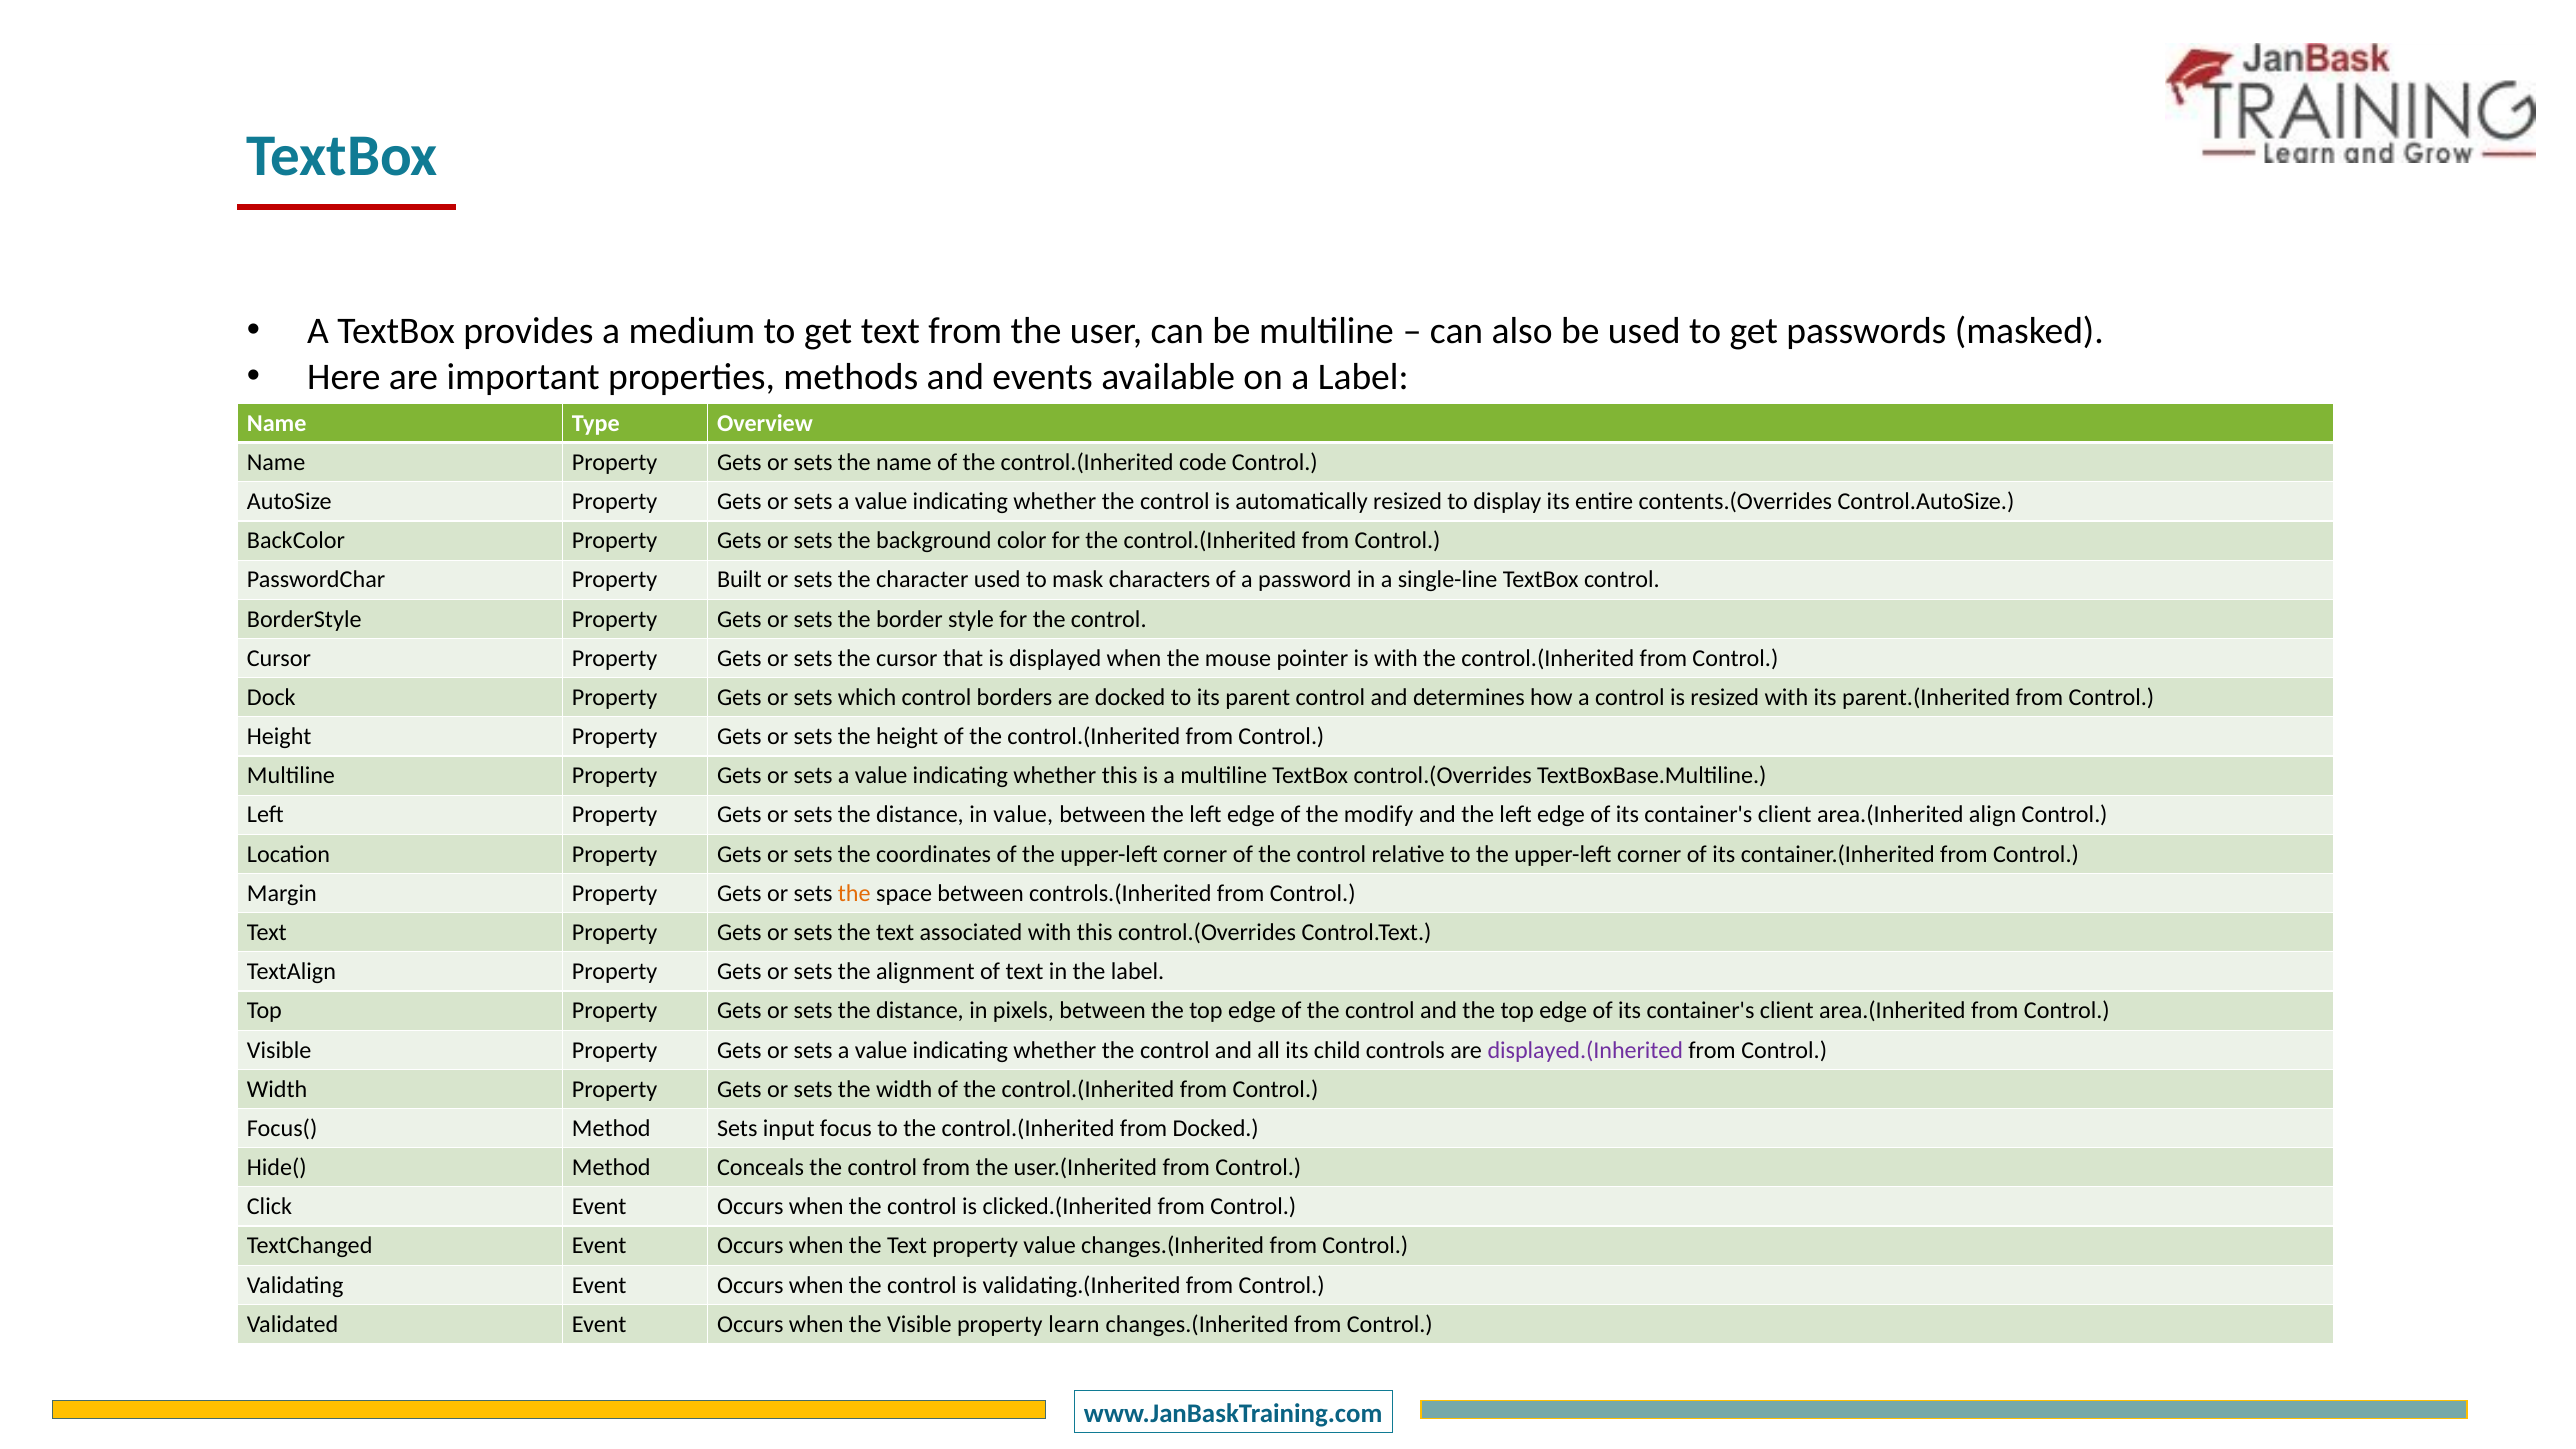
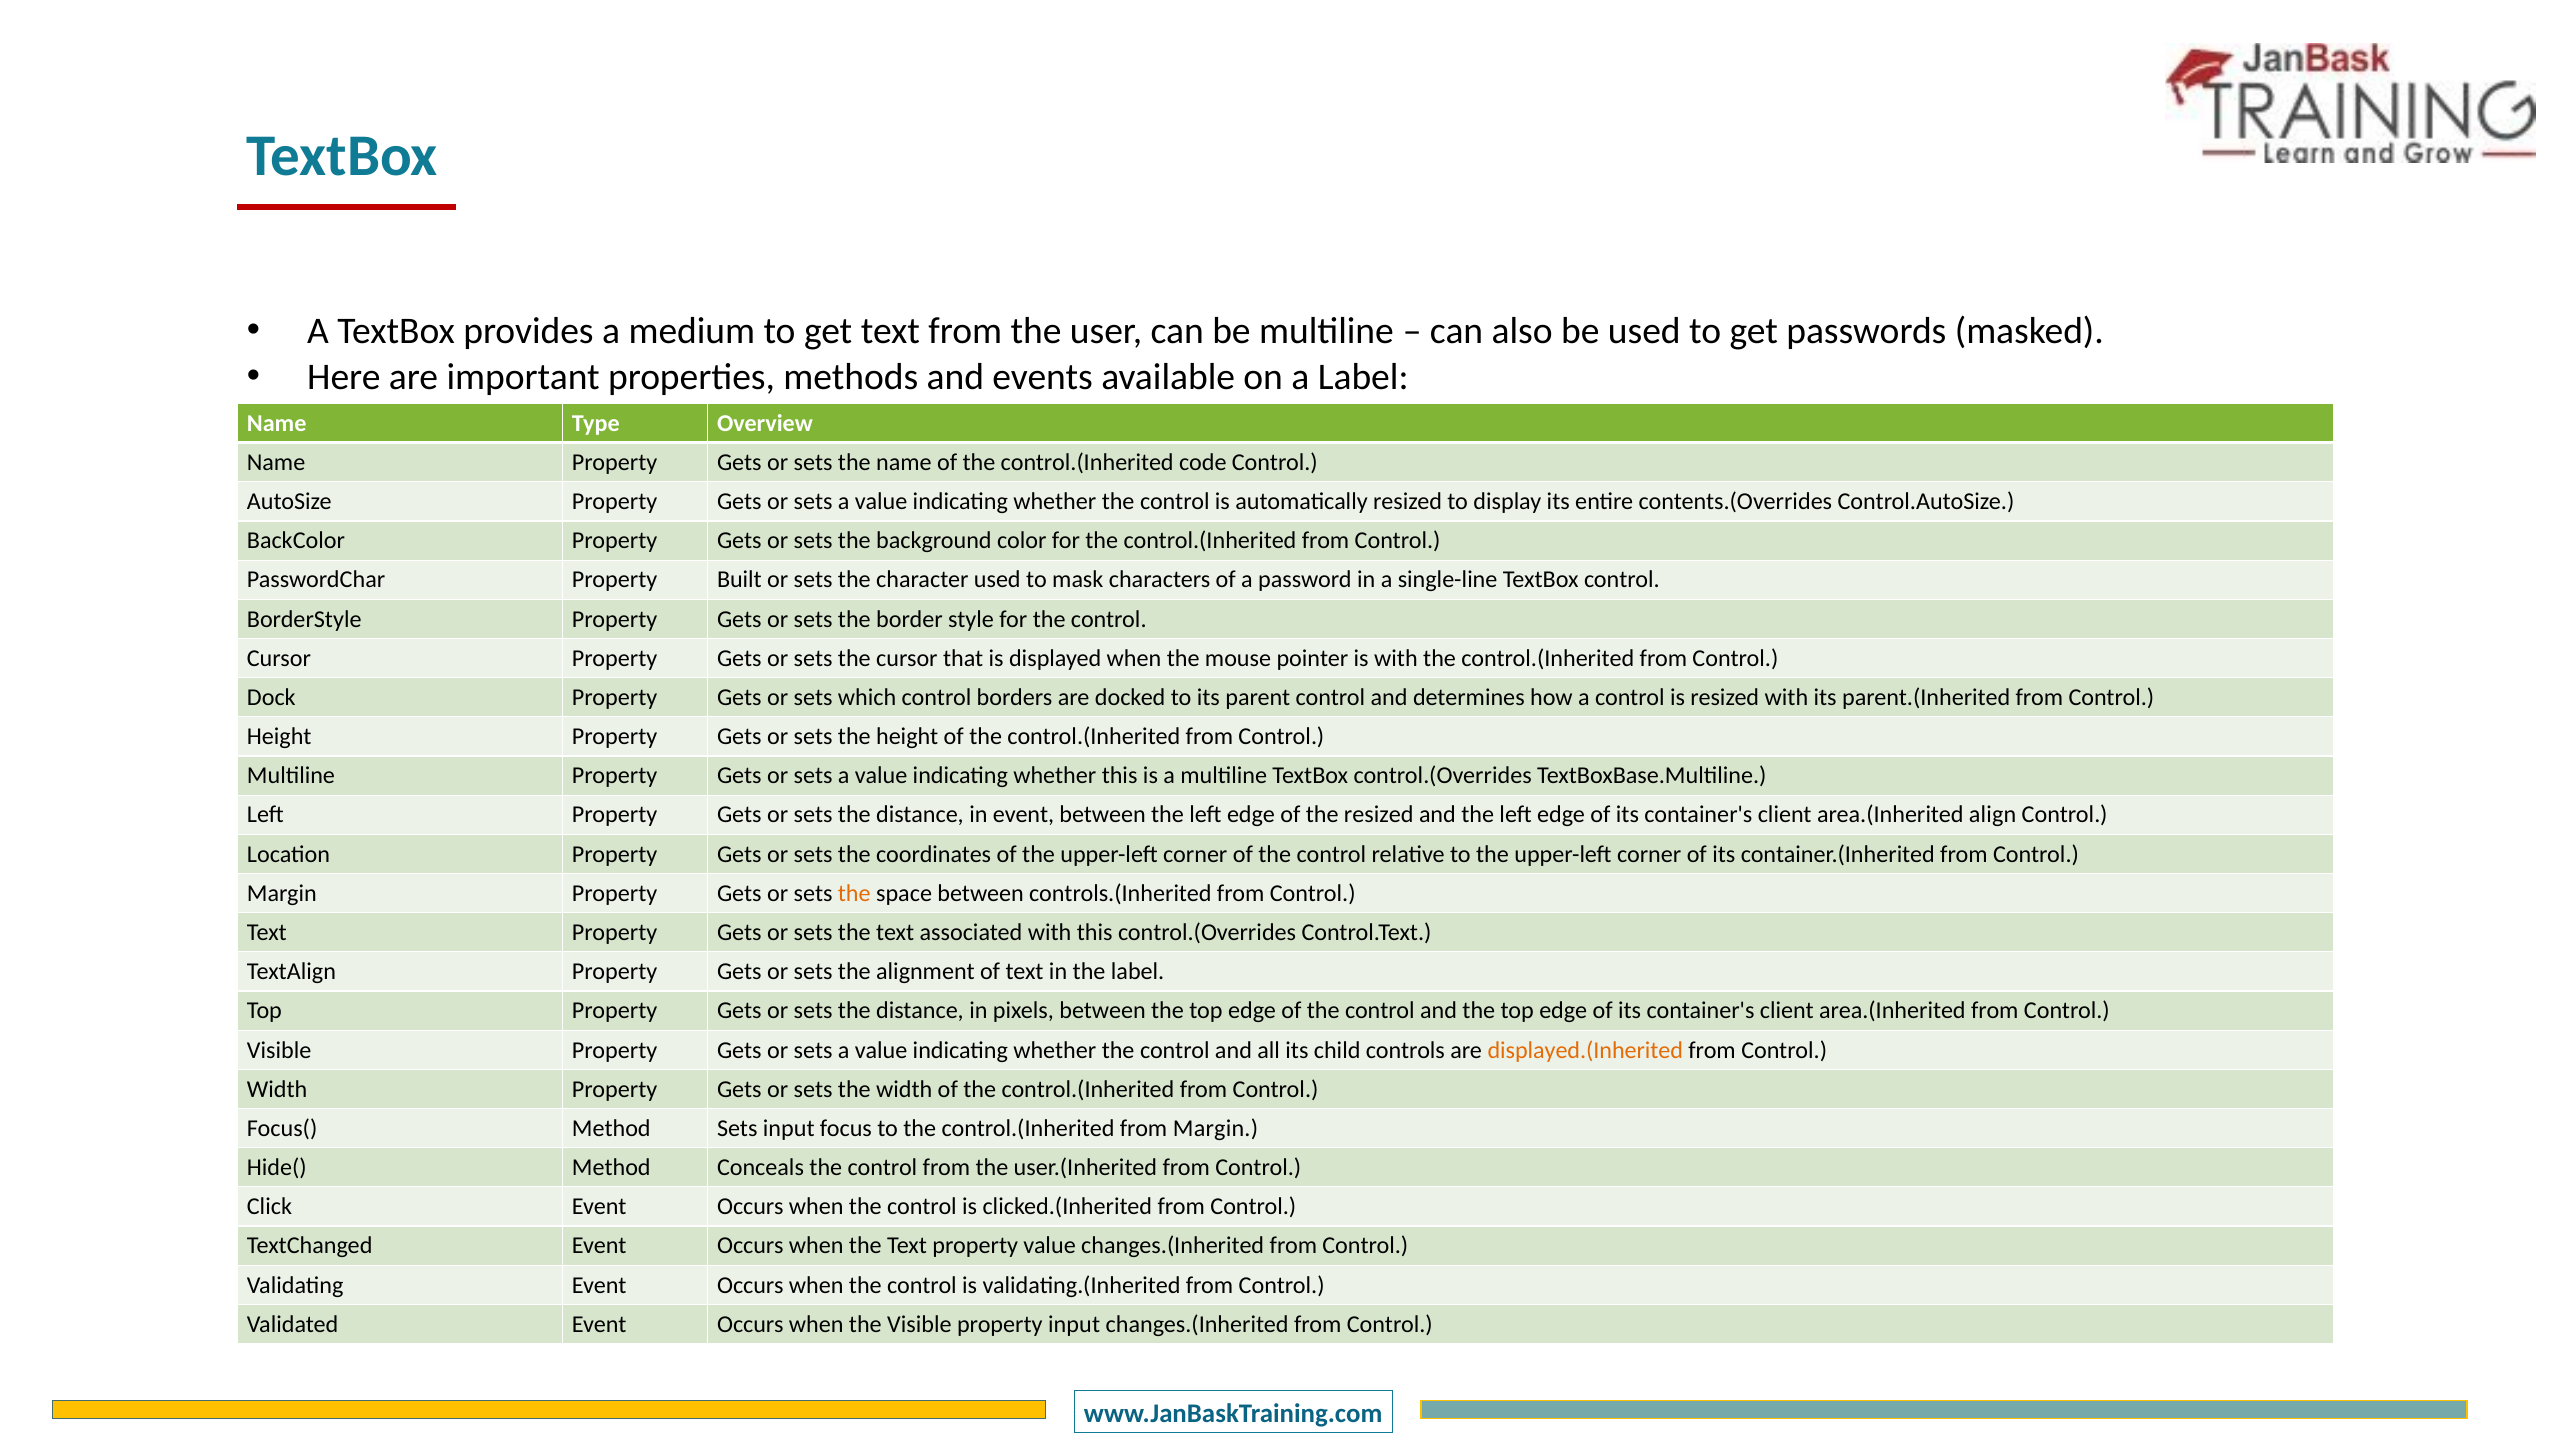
in value: value -> event (1023, 815)
the modify: modify -> resized (1379, 815)
displayed.(Inherited colour: purple -> orange (1585, 1050)
from Docked: Docked -> Margin (1216, 1128)
property learn: learn -> input (1074, 1324)
